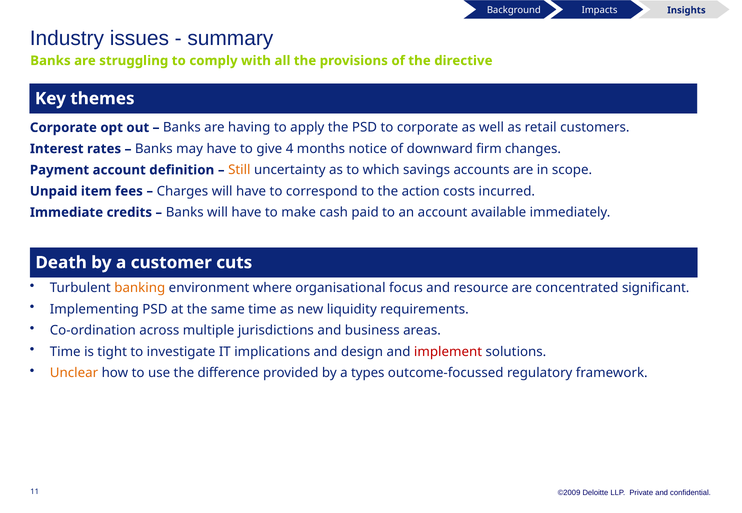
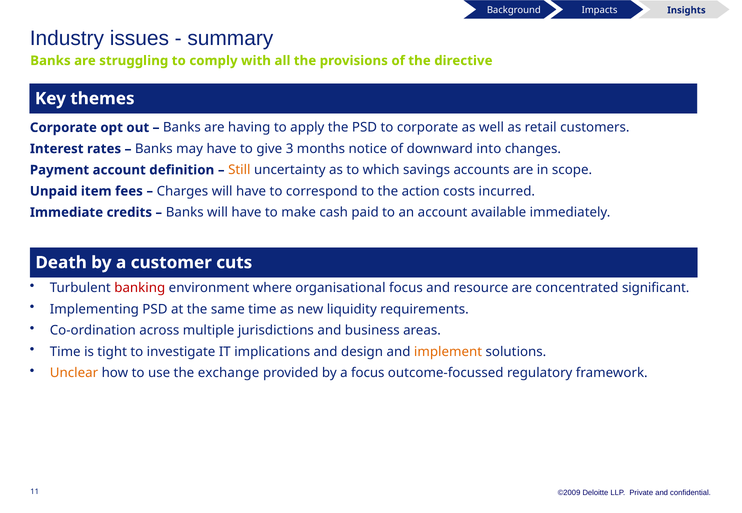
4: 4 -> 3 (290, 149)
firm: firm -> into (489, 149)
banking colour: orange -> red (140, 288)
implement colour: red -> orange (448, 352)
difference: difference -> exchange (229, 373)
a types: types -> focus (368, 373)
